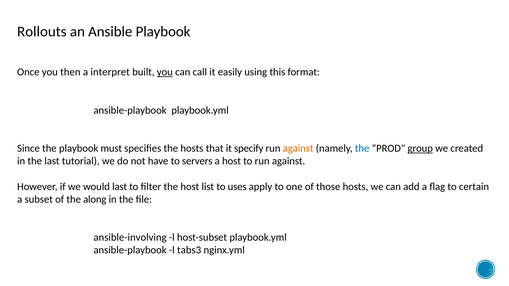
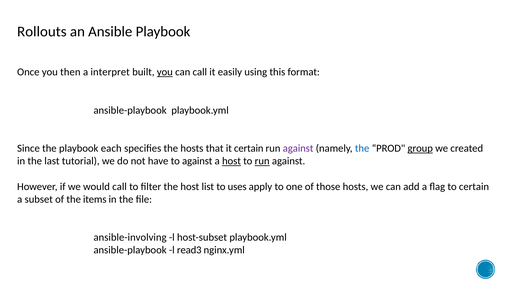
must: must -> each (111, 149)
it specify: specify -> certain (249, 149)
against colour: orange -> purple (298, 149)
to servers: servers -> against (197, 161)
host underline: none -> present (231, 161)
run underline: none -> present (262, 161)
would last: last -> call (120, 187)
along: along -> items (95, 199)
tabs3: tabs3 -> read3 (189, 250)
